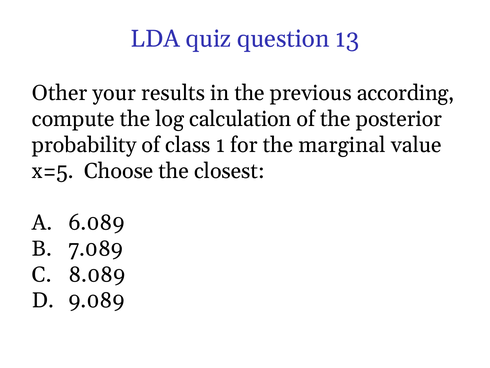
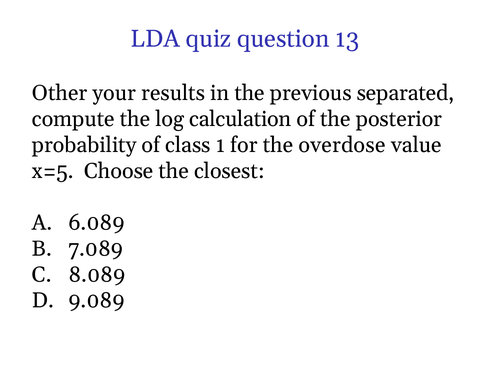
according: according -> separated (406, 93)
marginal: marginal -> overdose (342, 145)
